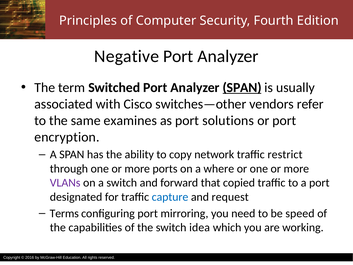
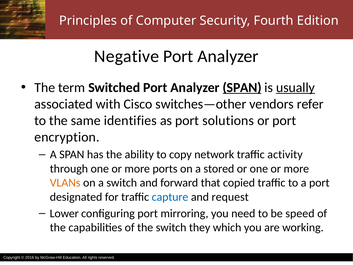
usually underline: none -> present (295, 87)
examines: examines -> identifies (130, 120)
restrict: restrict -> activity (285, 154)
where: where -> stored (219, 169)
VLANs colour: purple -> orange (65, 183)
Terms: Terms -> Lower (64, 213)
idea: idea -> they (200, 227)
